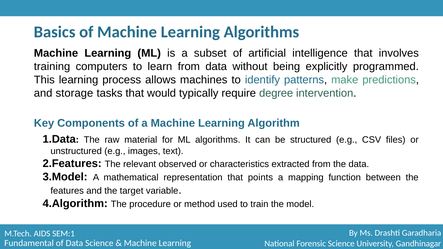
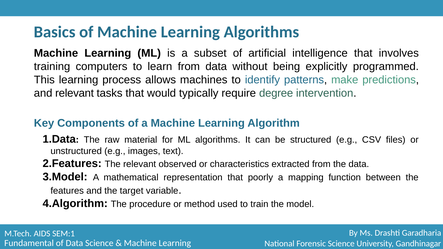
and storage: storage -> relevant (75, 93)
points: points -> poorly (261, 178)
